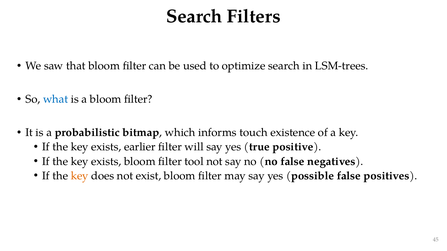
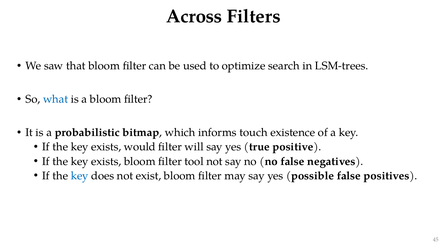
Search: Search -> Across (194, 16)
earlier: earlier -> would (140, 147)
key colour: orange -> blue (80, 176)
